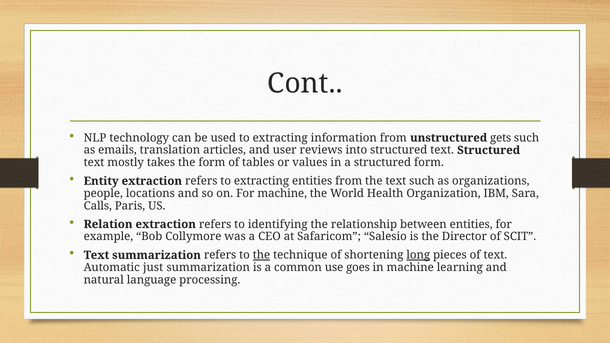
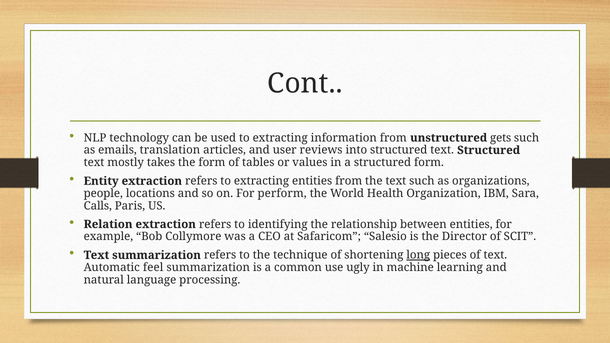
For machine: machine -> perform (282, 193)
the underline: present -> none (262, 255)
just: just -> feel (153, 268)
goes: goes -> ugly (358, 268)
